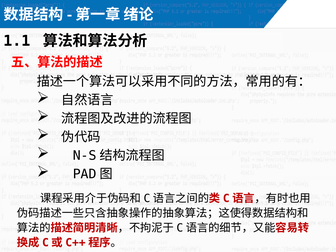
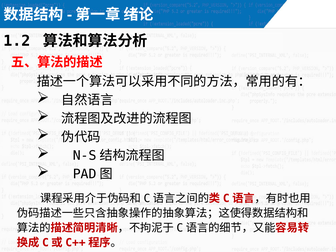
1.1: 1.1 -> 1.2 (17, 41)
